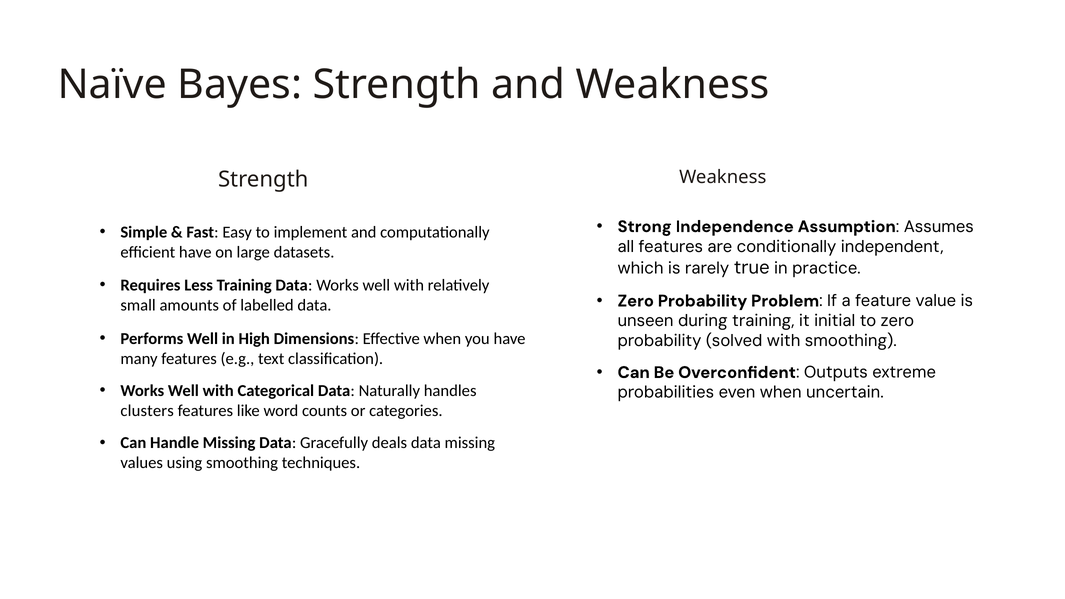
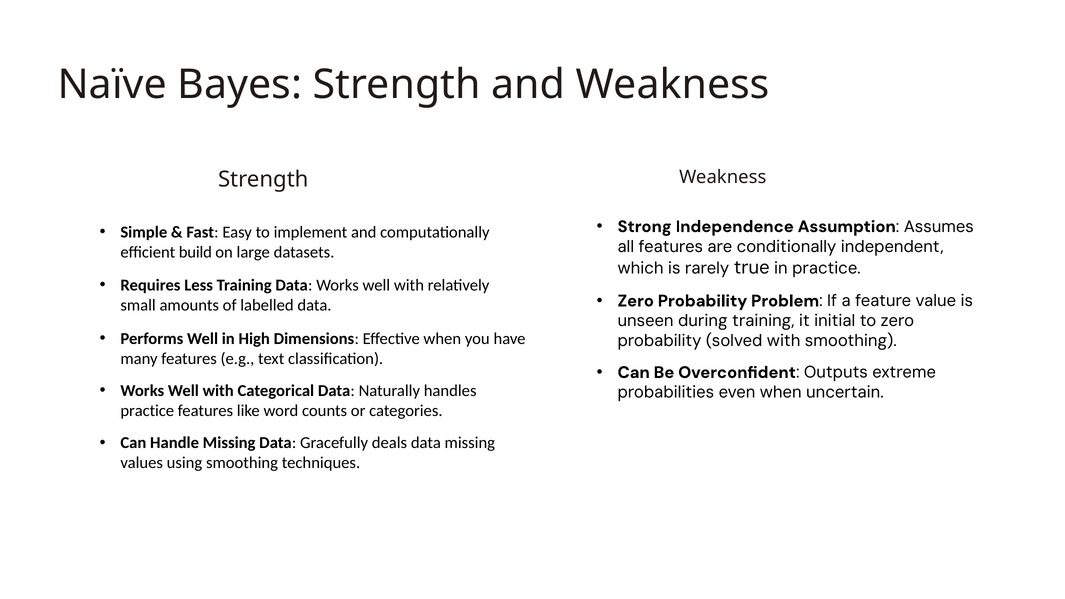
efficient have: have -> build (195, 252)
clusters: clusters -> practice (147, 411)
